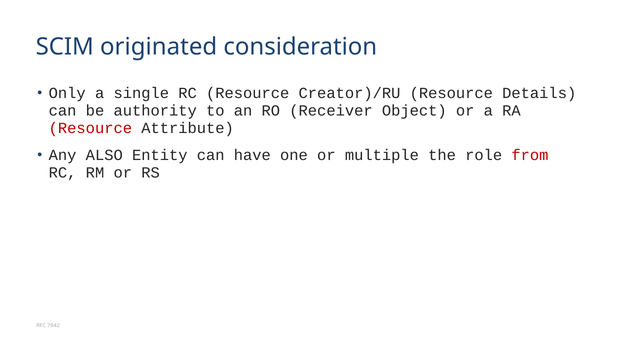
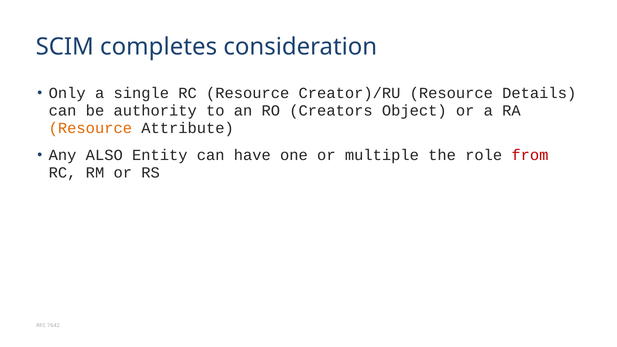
originated: originated -> completes (159, 47)
Receiver: Receiver -> Creators (331, 111)
Resource colour: red -> orange (90, 128)
